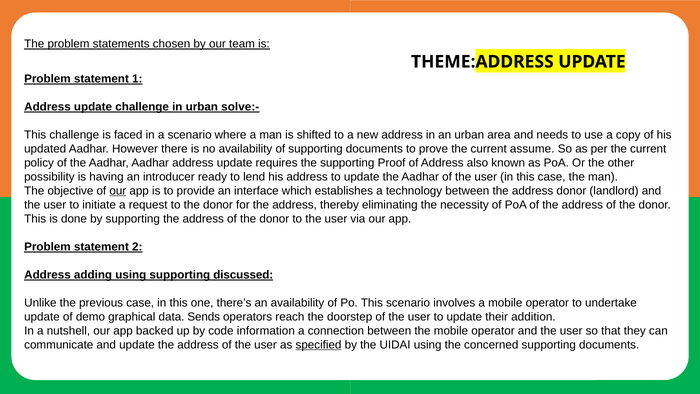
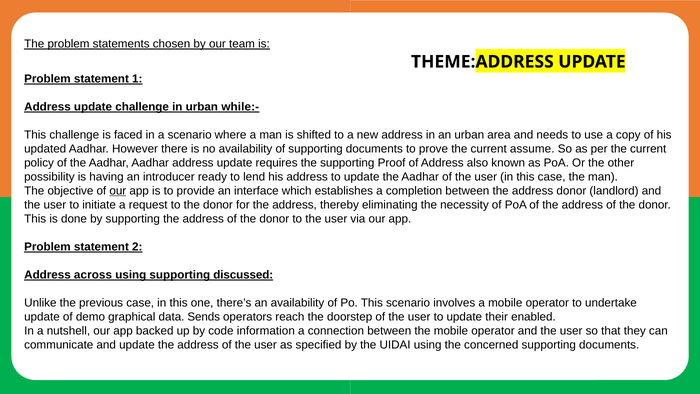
solve:-: solve:- -> while:- (240, 107)
technology: technology -> completion (414, 191)
adding: adding -> across (93, 275)
addition: addition -> enabled (533, 317)
specified underline: present -> none (319, 345)
